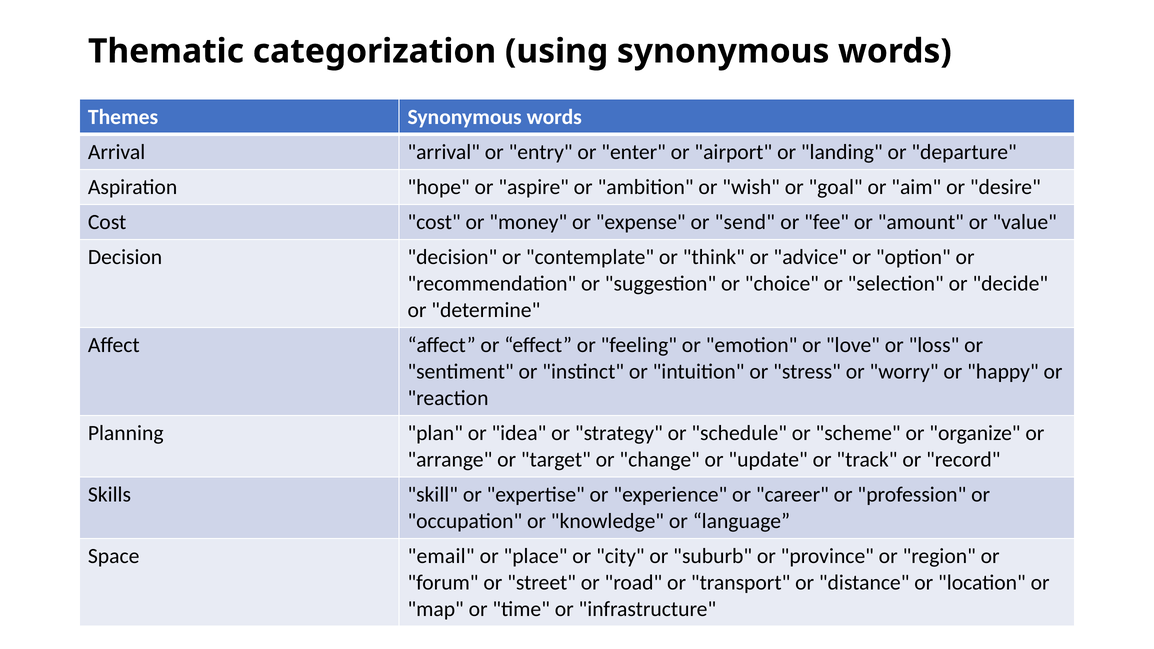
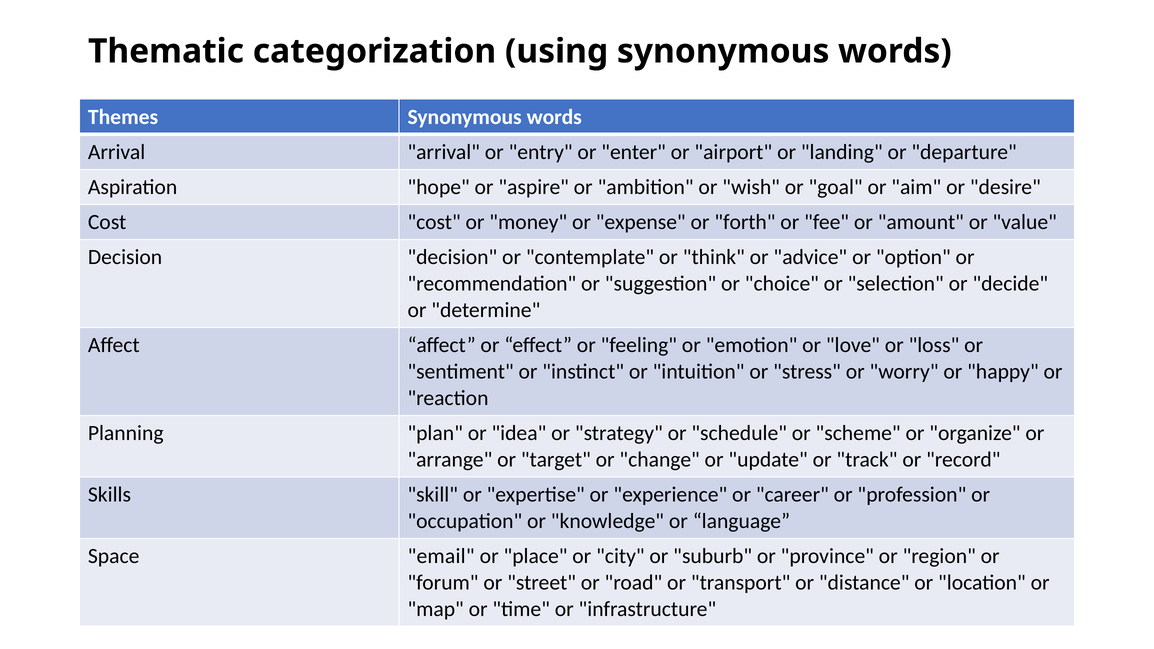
send: send -> forth (745, 222)
